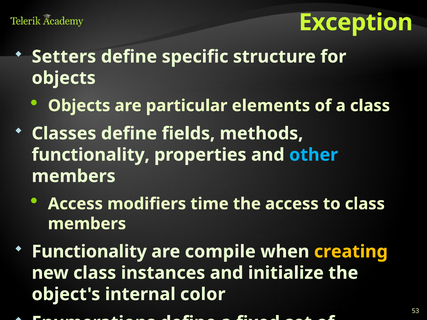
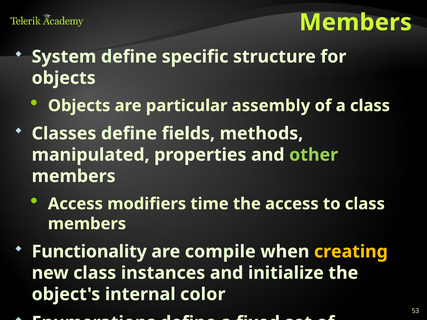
Exception: Exception -> Members (356, 22)
Setters: Setters -> System (64, 57)
elements: elements -> assembly (271, 106)
functionality: functionality -> manipulated (91, 155)
other colour: light blue -> light green (314, 155)
